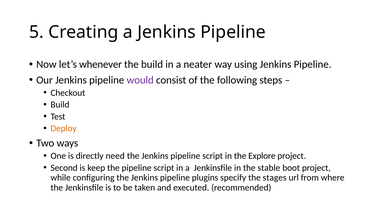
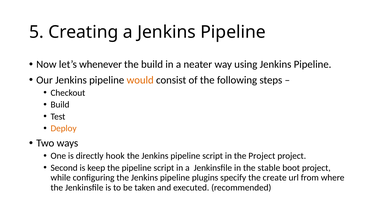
would colour: purple -> orange (140, 80)
need: need -> hook (115, 156)
the Explore: Explore -> Project (262, 156)
stages: stages -> create (275, 178)
